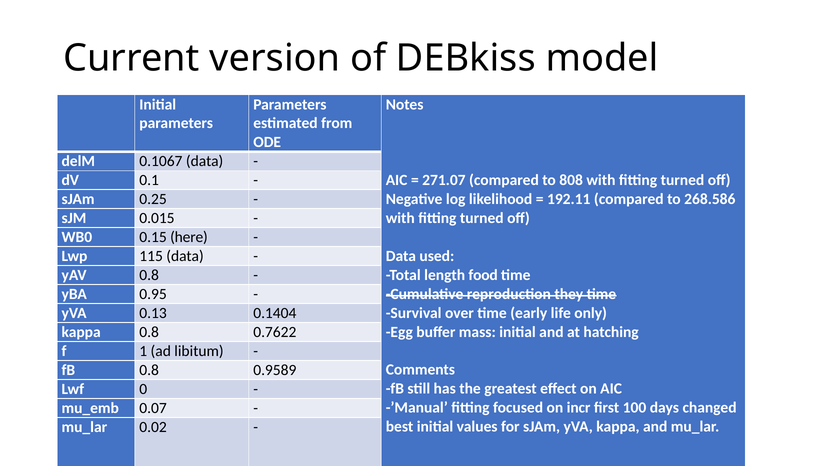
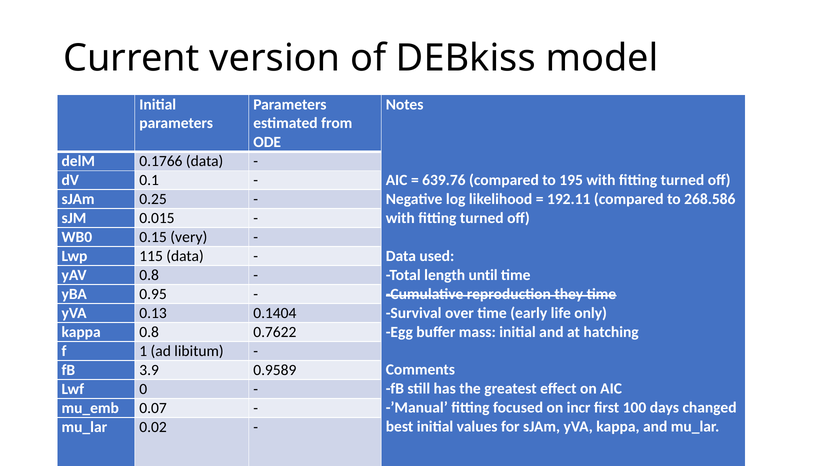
0.1067: 0.1067 -> 0.1766 (161, 161)
271.07: 271.07 -> 639.76 (444, 180)
808: 808 -> 195 (571, 180)
here: here -> very (189, 237)
food: food -> until (483, 275)
fB 0.8: 0.8 -> 3.9 (149, 370)
